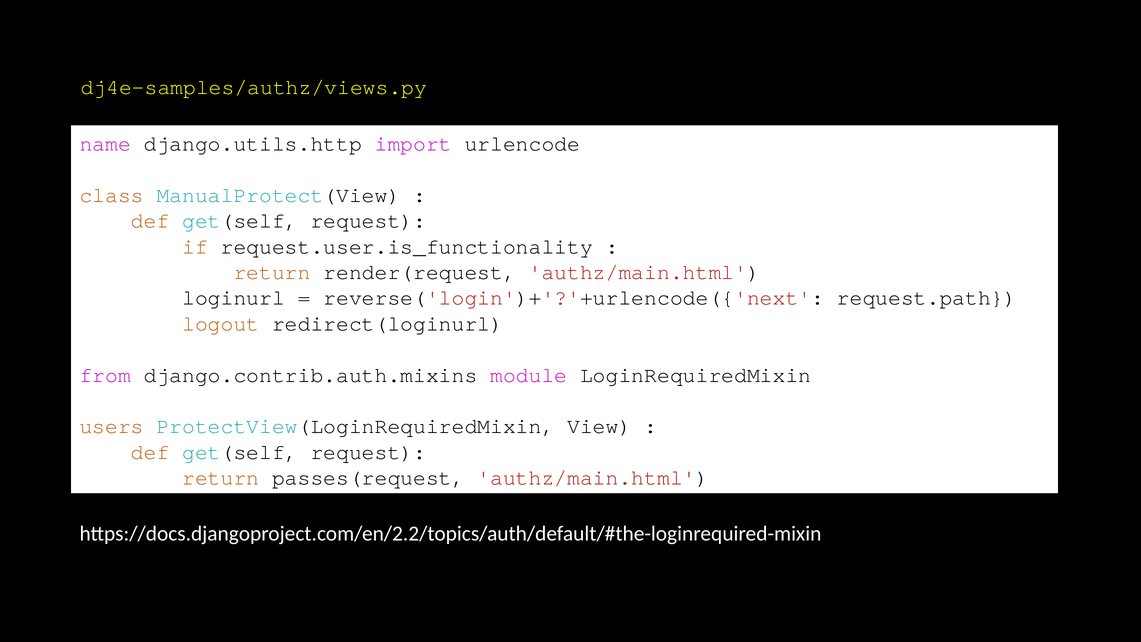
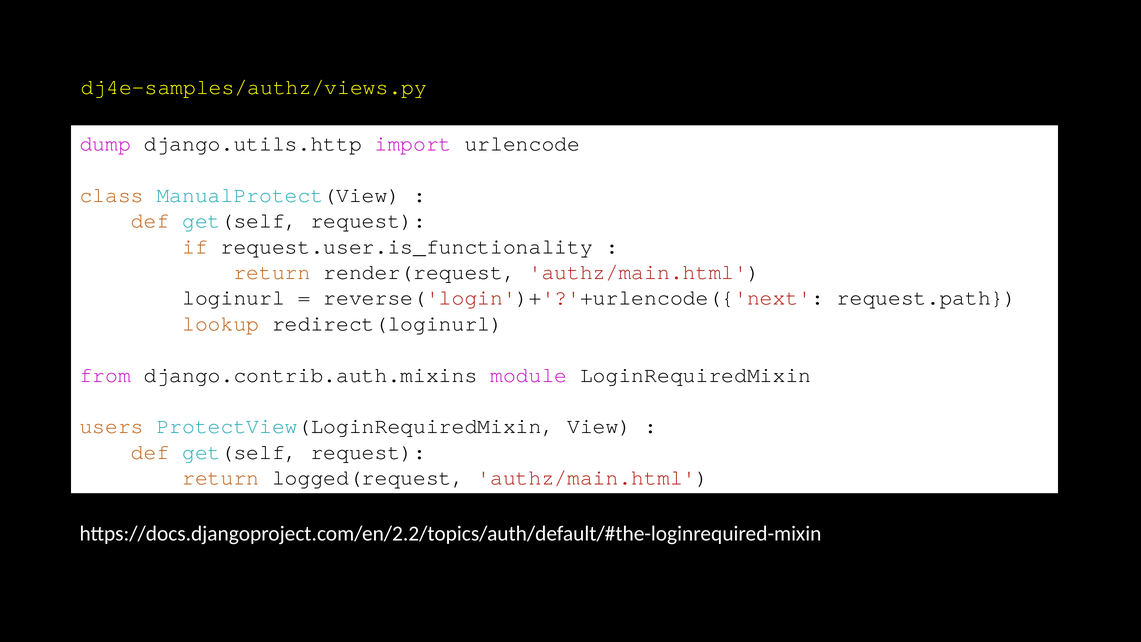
name: name -> dump (105, 144)
logout: logout -> lookup (221, 324)
passes(request: passes(request -> logged(request (368, 478)
